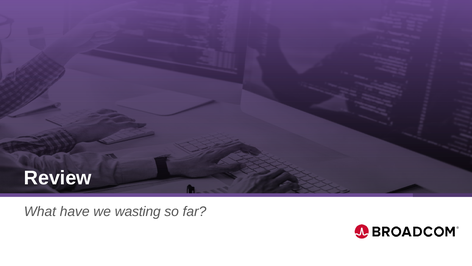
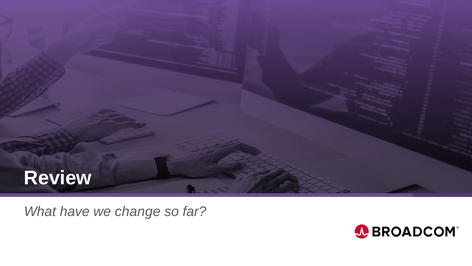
wasting: wasting -> change (138, 211)
